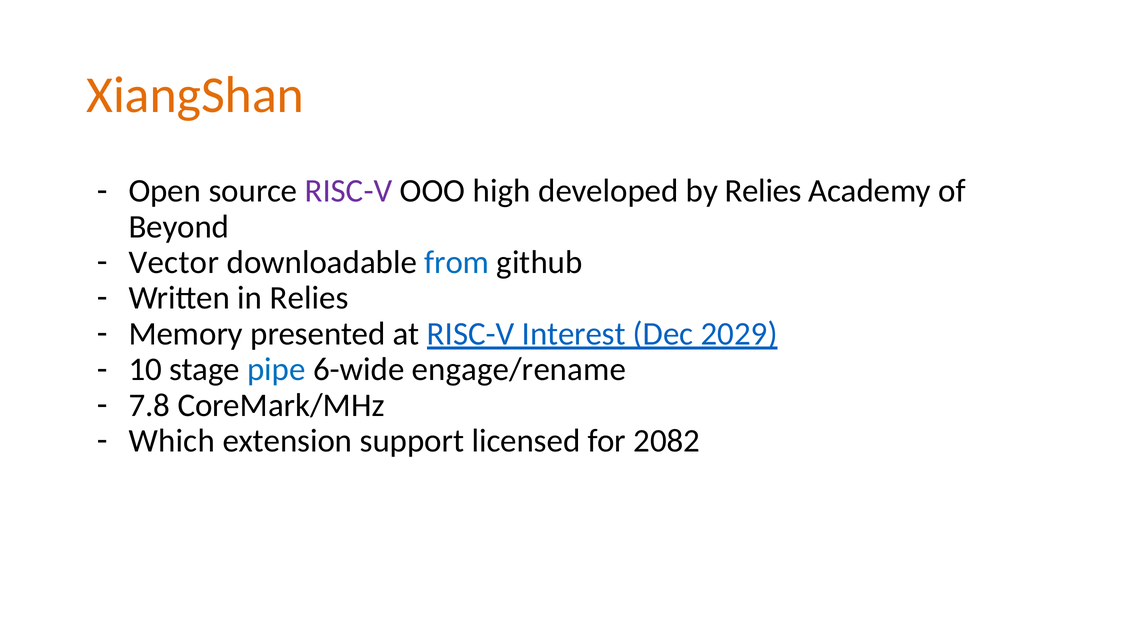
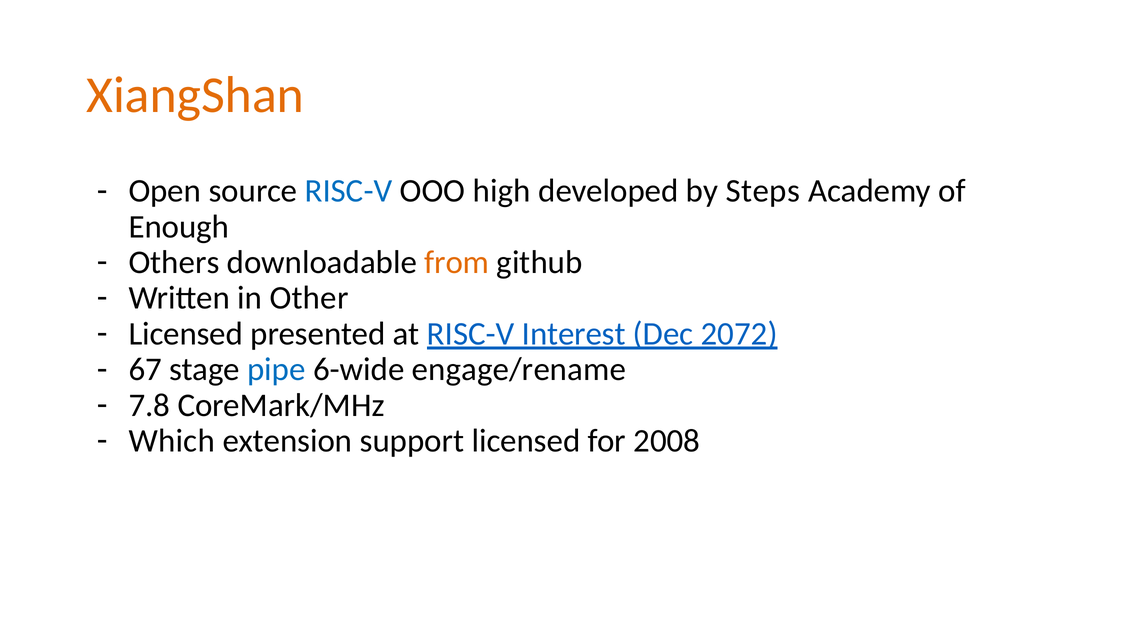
RISC-V colour: purple -> blue (349, 191)
by Relies: Relies -> Steps (763, 191)
Beyond: Beyond -> Enough (179, 227)
Vector: Vector -> Others (174, 262)
from colour: blue -> orange (457, 262)
in Relies: Relies -> Other (309, 298)
Memory: Memory -> Licensed (186, 334)
2029: 2029 -> 2072 (739, 334)
10: 10 -> 67 (145, 369)
2082: 2082 -> 2008 (667, 440)
